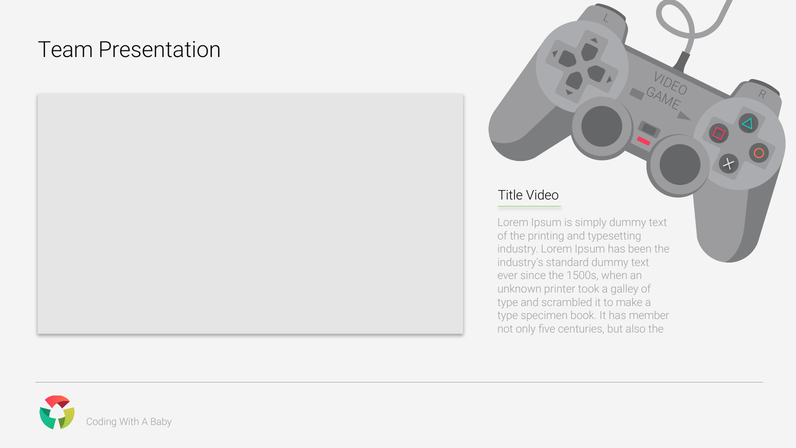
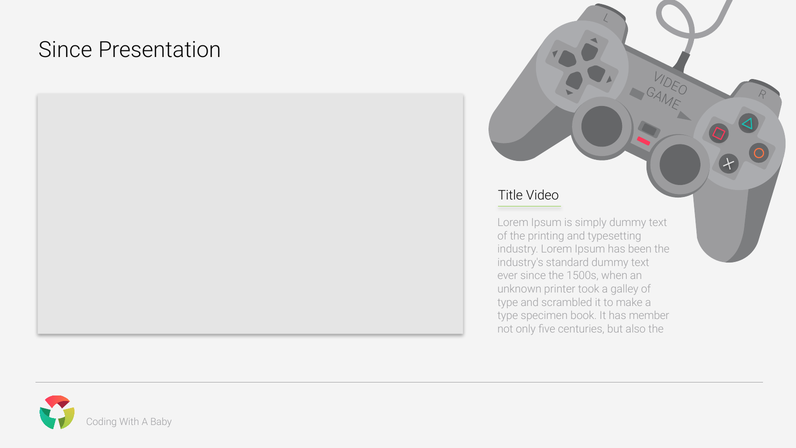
Team: Team -> Since (65, 50)
